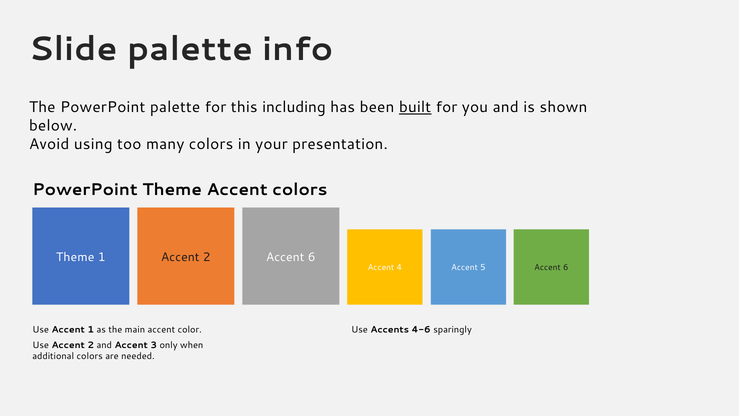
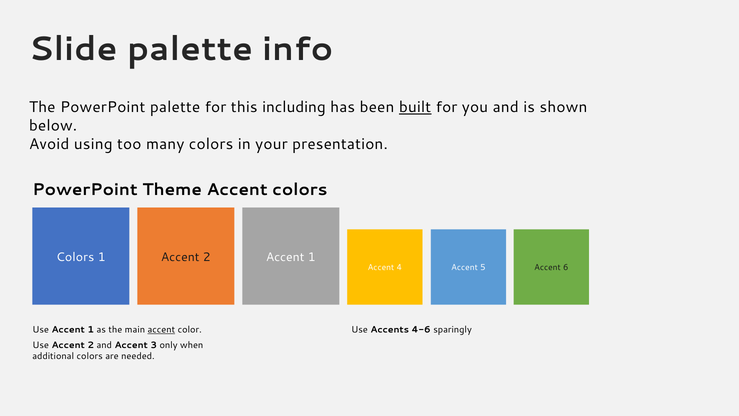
Theme: Theme -> Colors (75, 257)
2 Accent 6: 6 -> 1 (312, 257)
accent underline: none -> present (161, 329)
